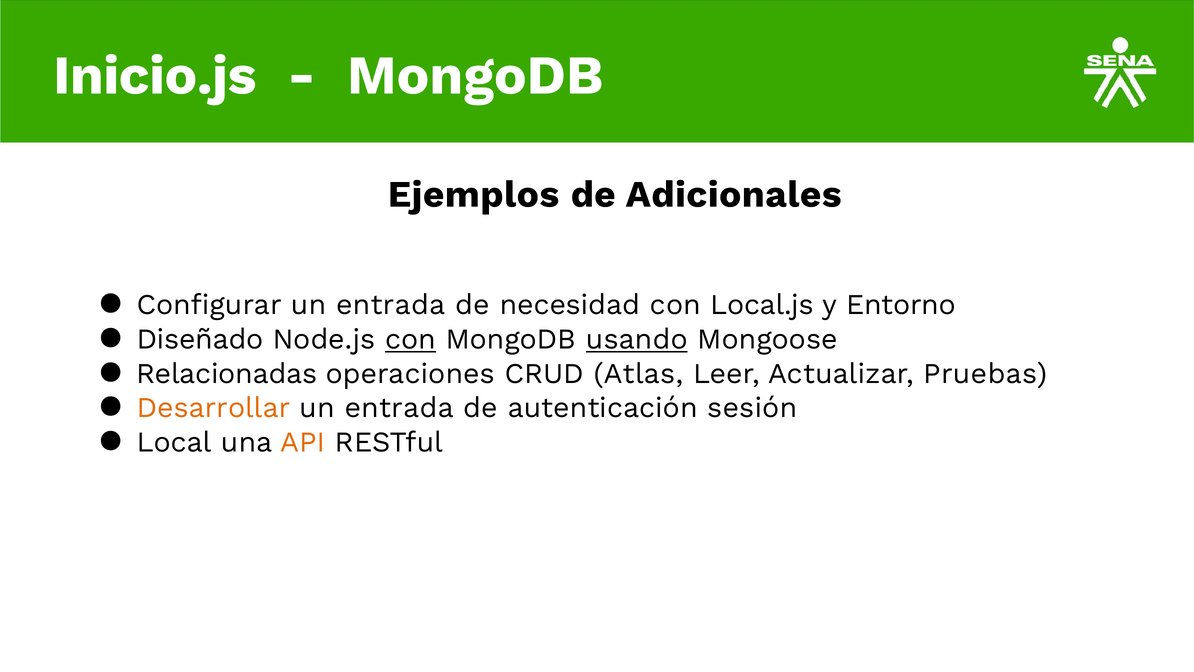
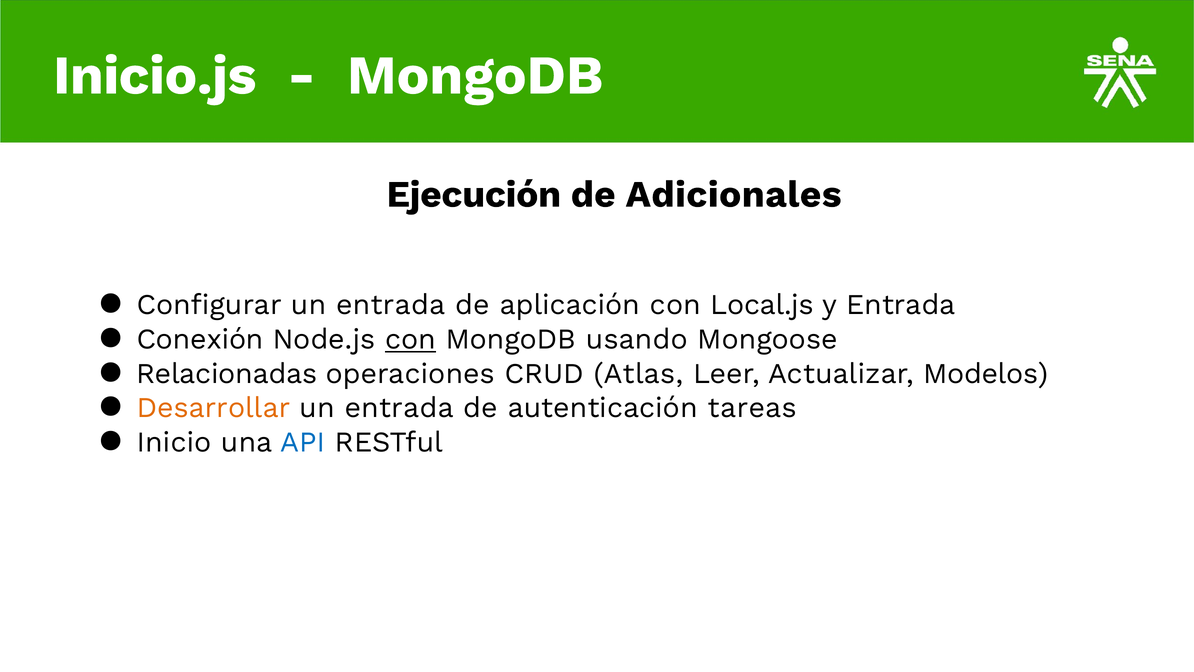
Ejemplos: Ejemplos -> Ejecución (474, 194)
necesidad: necesidad -> aplicación (570, 305)
y Entorno: Entorno -> Entrada (901, 305)
Diseñado: Diseñado -> Conexión (200, 339)
usando underline: present -> none (637, 339)
Pruebas: Pruebas -> Modelos (986, 373)
sesión: sesión -> tareas (752, 408)
Local: Local -> Inicio (174, 442)
API colour: orange -> blue (303, 442)
